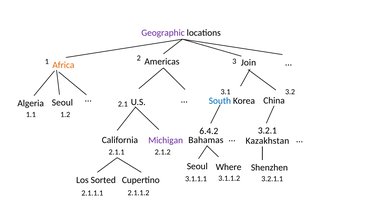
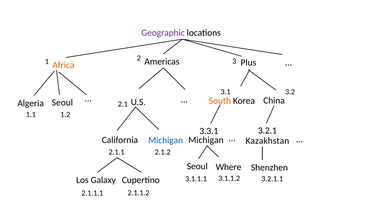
Join: Join -> Plus (248, 62)
South colour: blue -> orange (220, 101)
6.4.2: 6.4.2 -> 3.3.1 (209, 131)
Bahamas: Bahamas -> Michigan (206, 140)
Michigan colour: purple -> blue (166, 140)
Sorted: Sorted -> Galaxy (103, 179)
